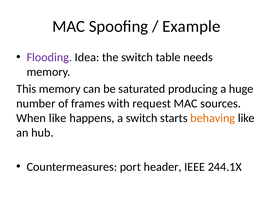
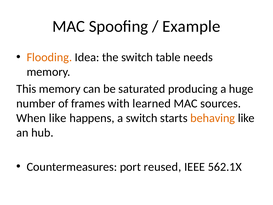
Flooding colour: purple -> orange (49, 57)
request: request -> learned (152, 103)
header: header -> reused (162, 167)
244.1X: 244.1X -> 562.1X (225, 167)
